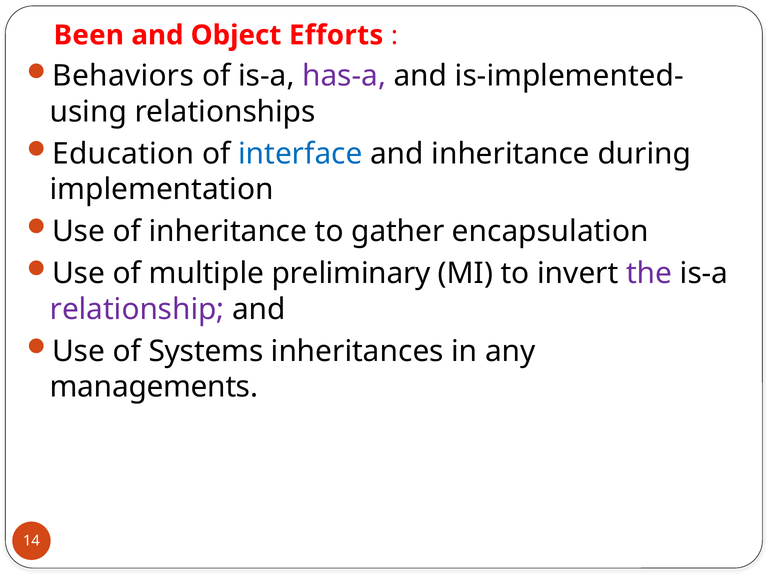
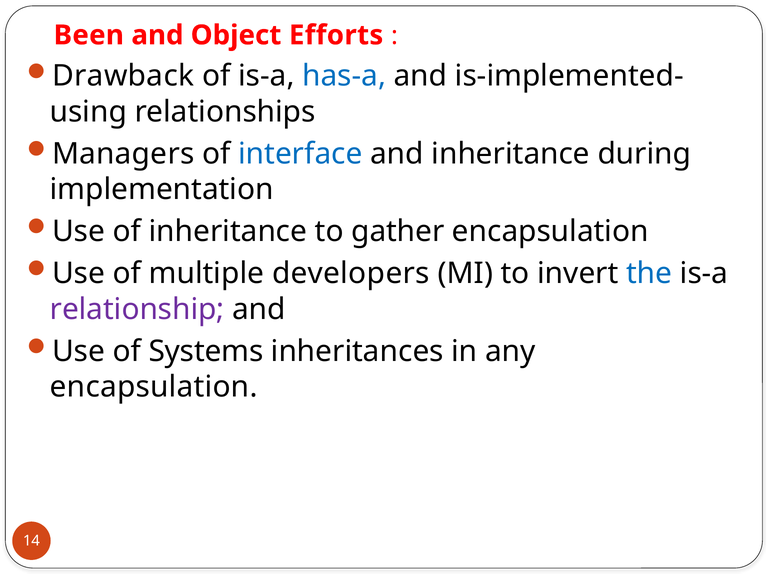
Behaviors: Behaviors -> Drawback (123, 76)
has-a colour: purple -> blue (344, 76)
Education: Education -> Managers (123, 154)
preliminary: preliminary -> developers (351, 274)
the colour: purple -> blue (649, 274)
managements: managements -> encapsulation (154, 387)
